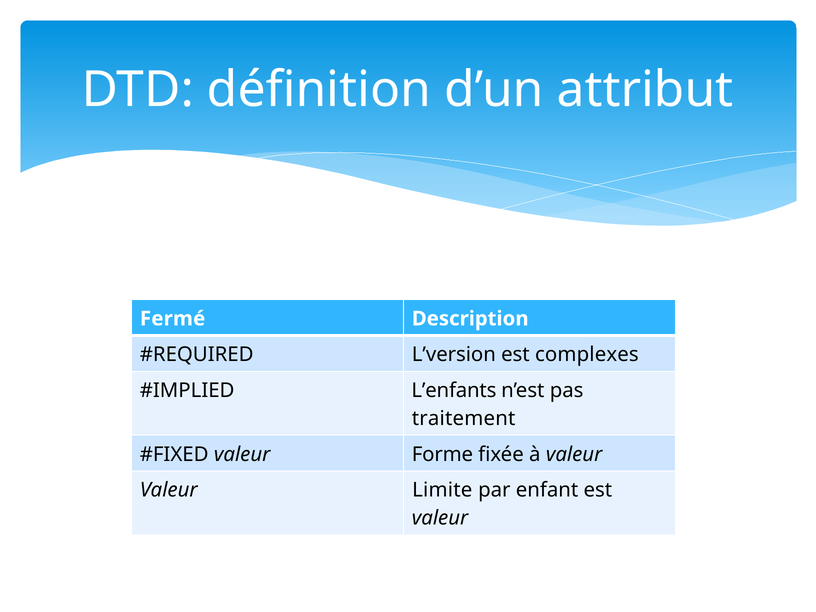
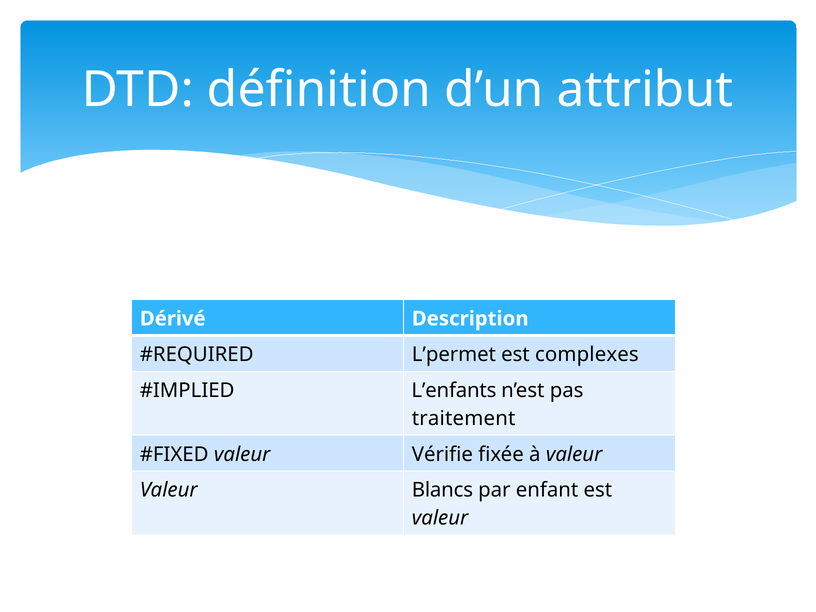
Fermé: Fermé -> Dérivé (173, 319)
L’version: L’version -> L’permet (454, 355)
Forme: Forme -> Vérifie (442, 454)
Limite: Limite -> Blancs (442, 490)
